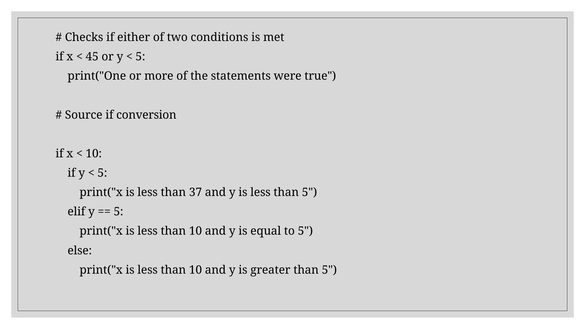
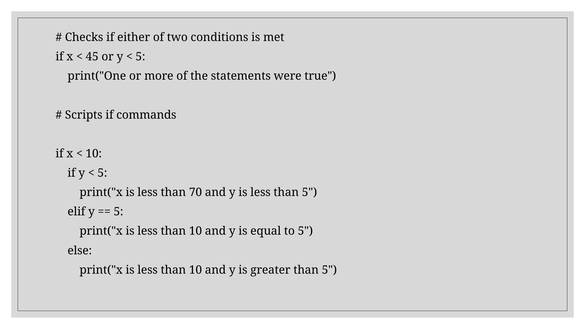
Source: Source -> Scripts (84, 115)
conversion: conversion -> commands (146, 115)
37: 37 -> 70 (196, 192)
